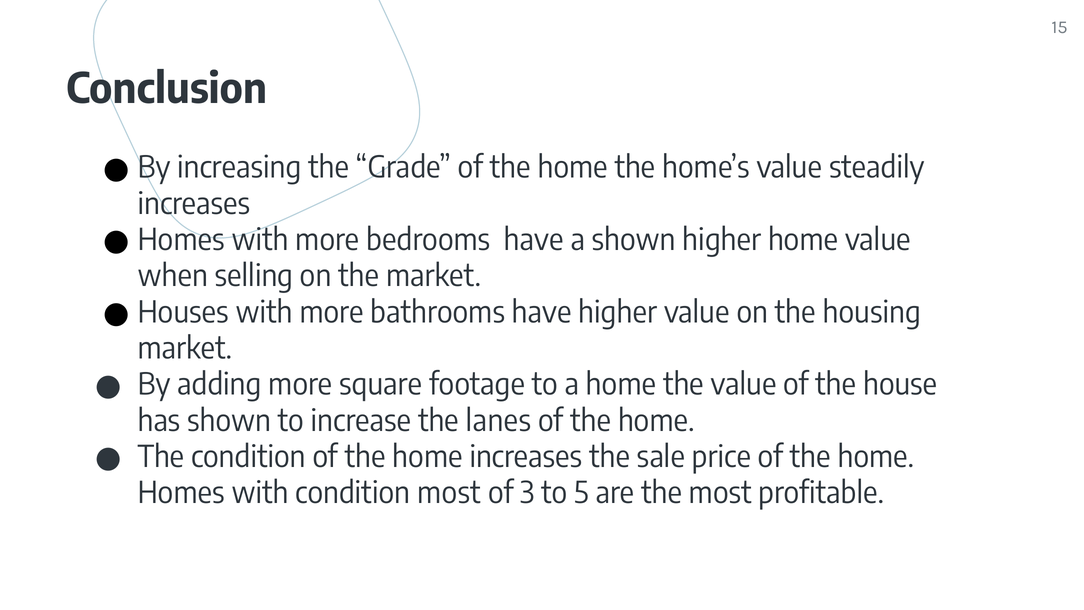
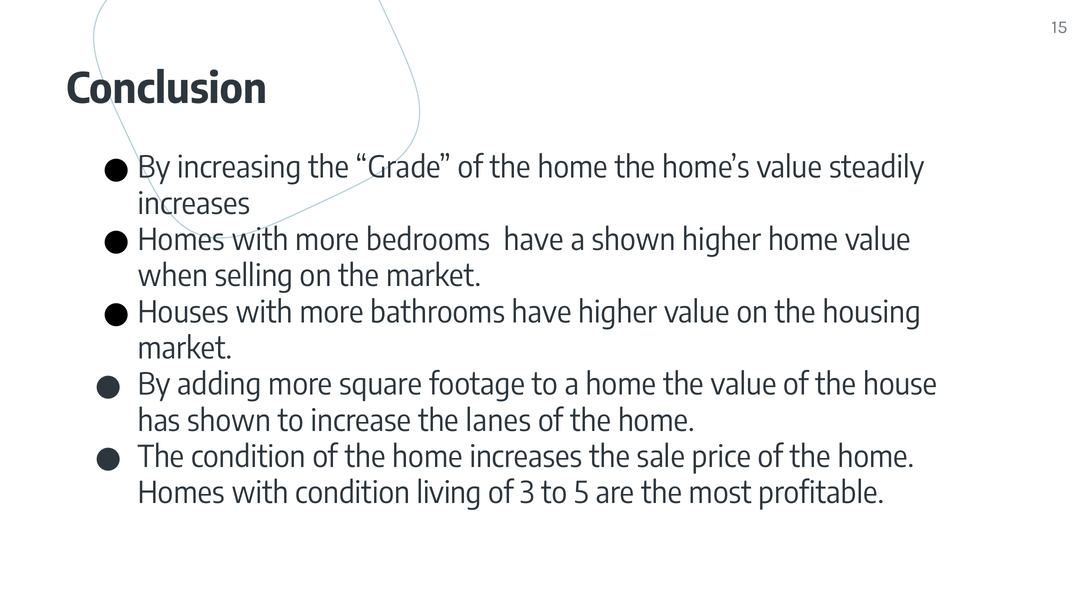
condition most: most -> living (449, 493)
